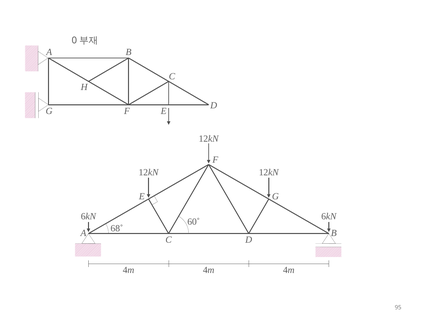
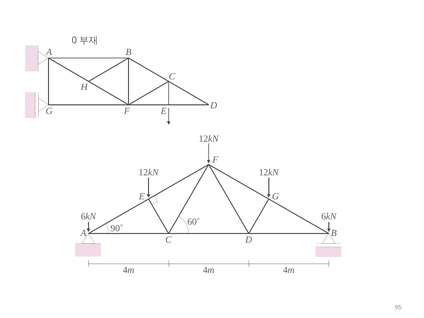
68˚: 68˚ -> 90˚ (117, 228)
